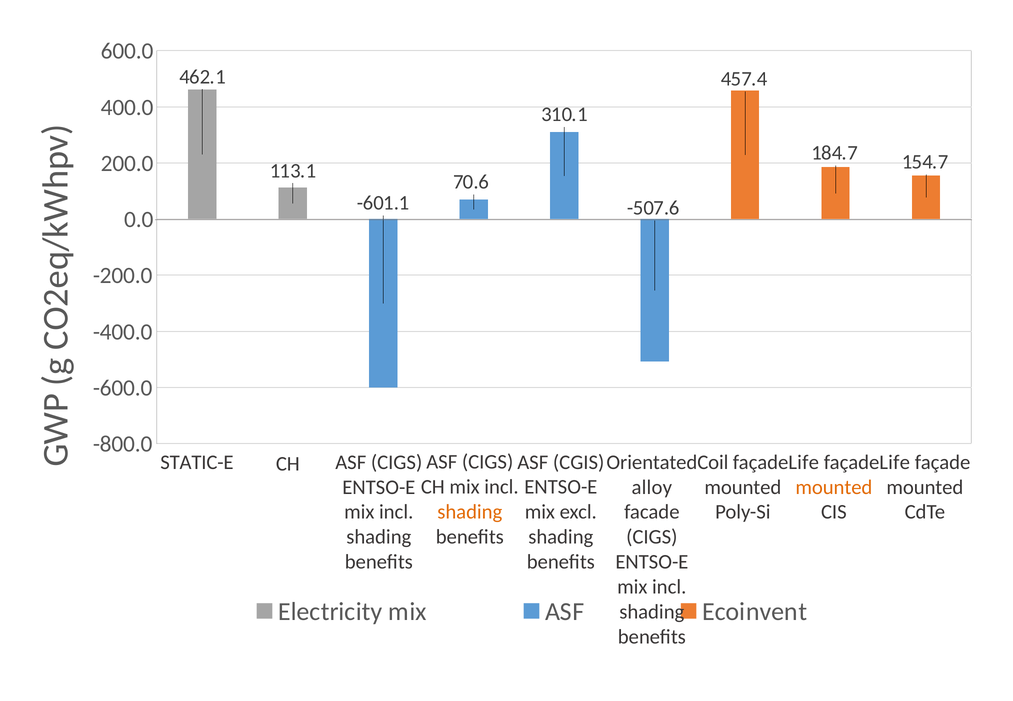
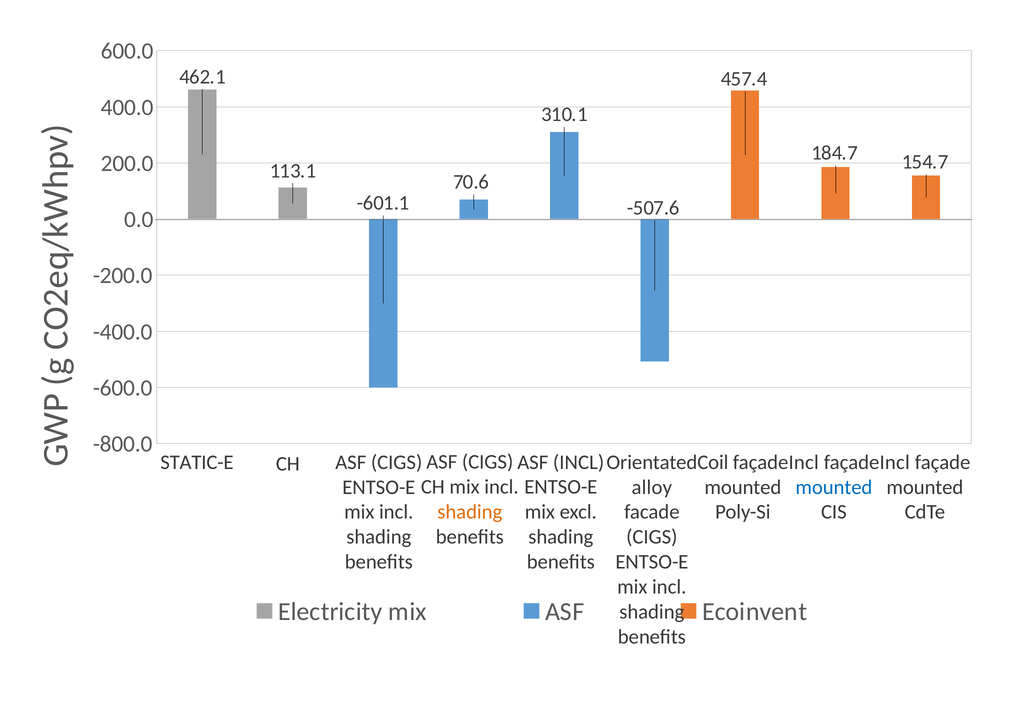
ASF CGIS: CGIS -> INCL (579, 462)
Life: Life -> Incl (804, 463)
Life: Life -> Incl (895, 463)
mounted colour: orange -> blue (834, 487)
